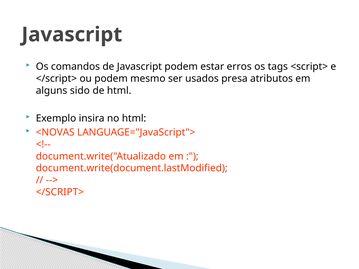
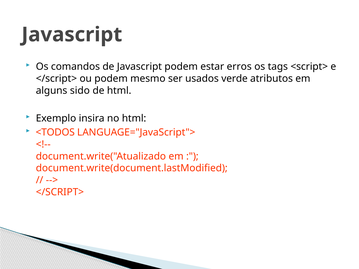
presa: presa -> verde (235, 79)
<NOVAS: <NOVAS -> <TODOS (55, 132)
